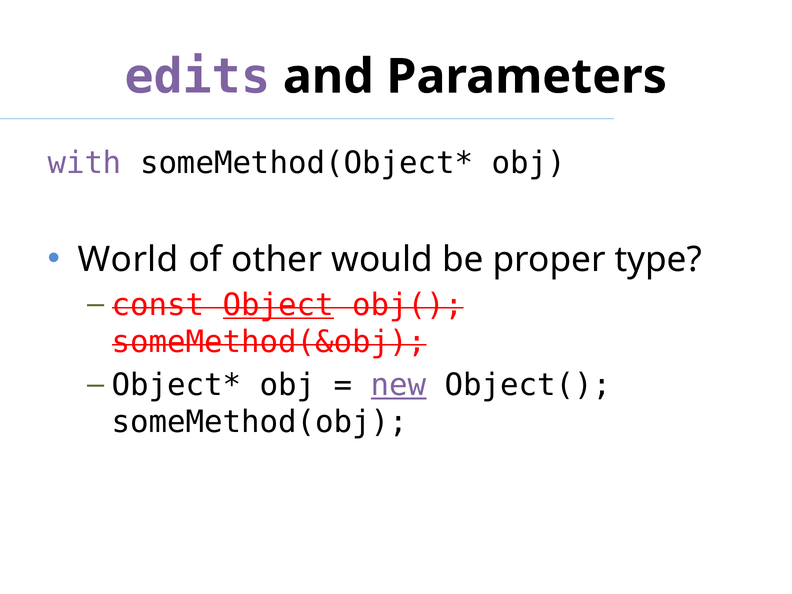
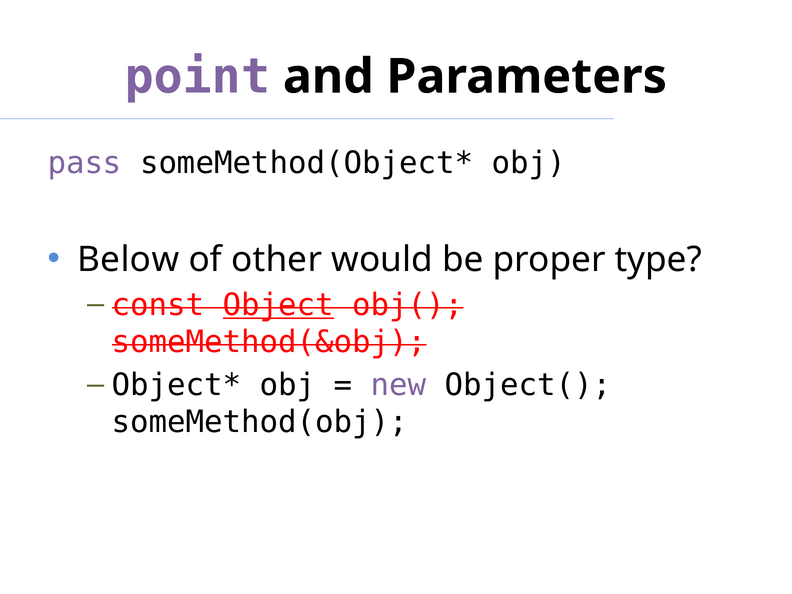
edits: edits -> point (197, 77)
with: with -> pass (85, 163)
World: World -> Below (128, 259)
new underline: present -> none (399, 385)
